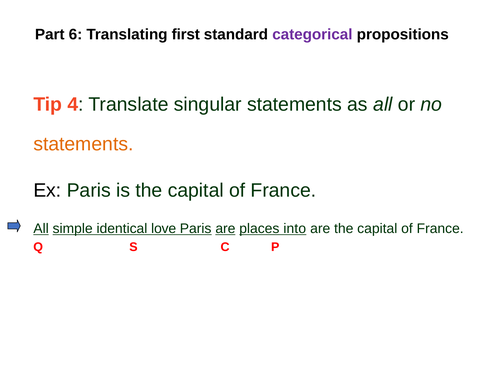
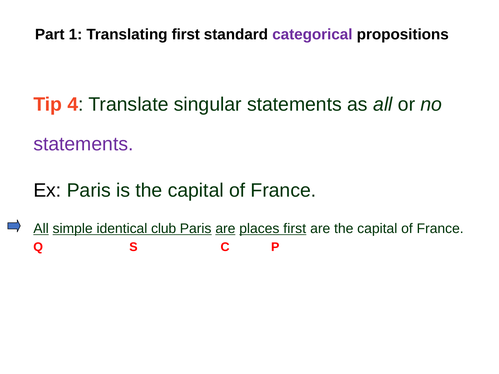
6: 6 -> 1 (75, 34)
statements colour: orange -> purple (83, 144)
love: love -> club (164, 229)
places into: into -> first (295, 229)
